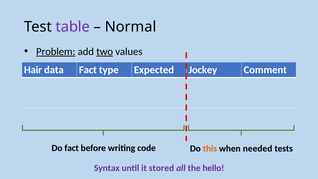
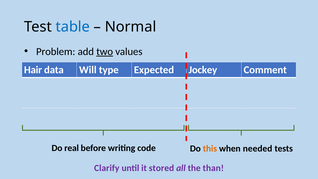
table colour: purple -> blue (73, 27)
Problem underline: present -> none (56, 52)
data Fact: Fact -> Will (88, 70)
Do fact: fact -> real (72, 148)
Syntax: Syntax -> Clarify (107, 168)
hello: hello -> than (213, 168)
